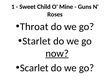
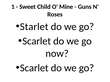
Throat: Throat -> Starlet (34, 27)
Starlet: Starlet -> Scarlet (37, 41)
now underline: present -> none (57, 54)
